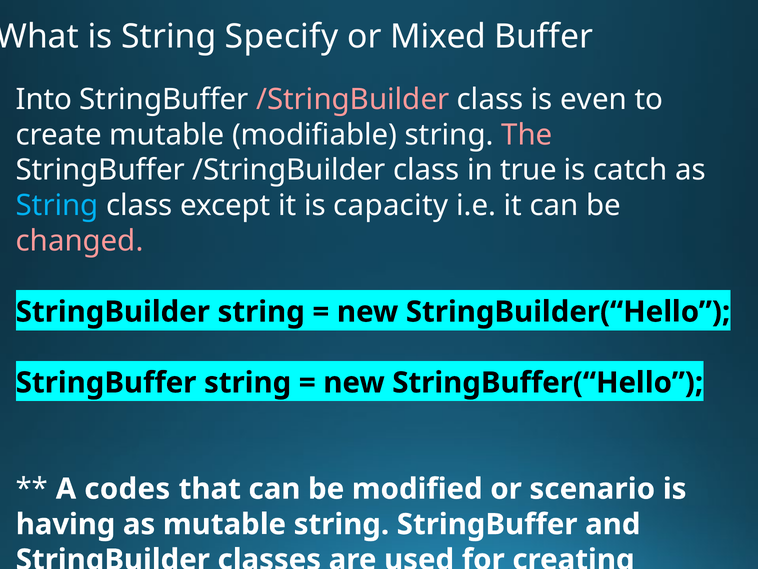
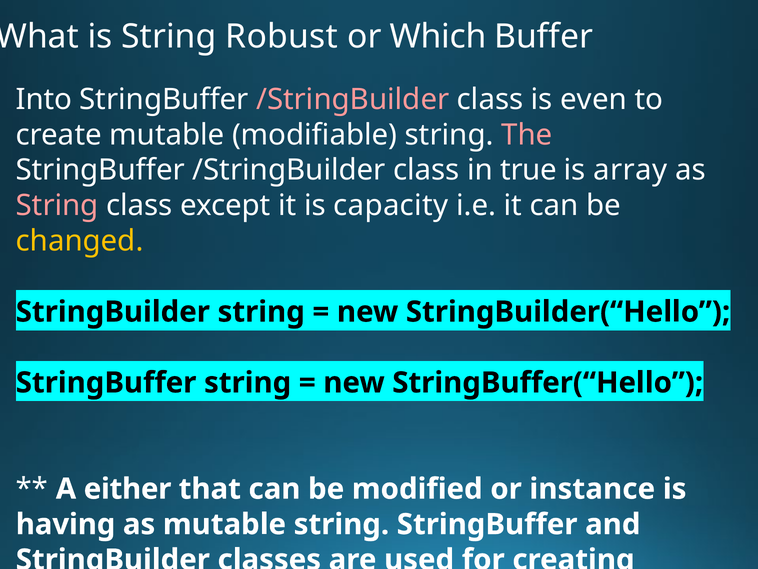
Specify: Specify -> Robust (282, 37)
Mixed: Mixed -> Which (438, 37)
catch: catch -> array (630, 170)
String colour: light blue -> pink (57, 205)
changed colour: pink -> yellow (80, 241)
codes: codes -> either (128, 489)
scenario: scenario -> instance (592, 489)
